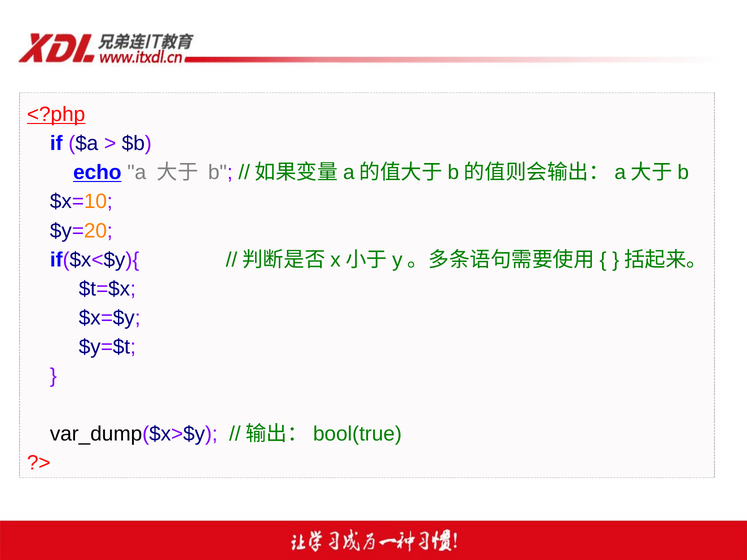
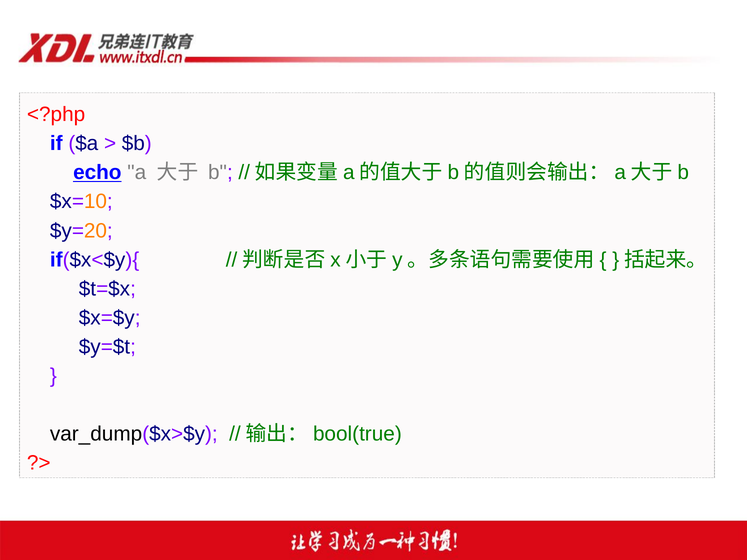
<?php underline: present -> none (56, 115)
